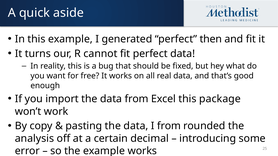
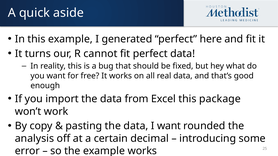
then: then -> here (211, 39)
I from: from -> want (169, 126)
